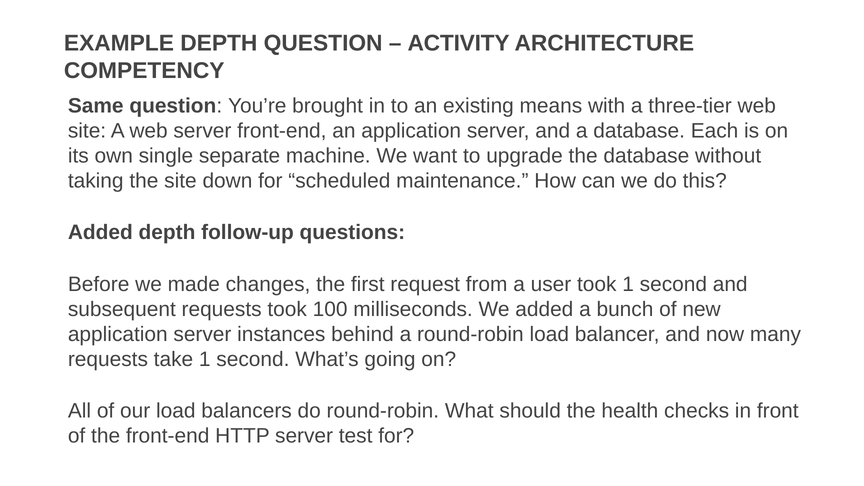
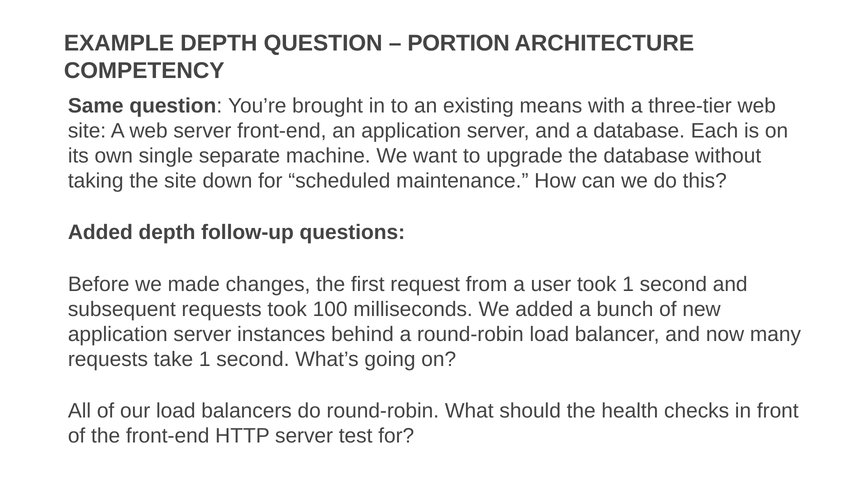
ACTIVITY: ACTIVITY -> PORTION (459, 43)
